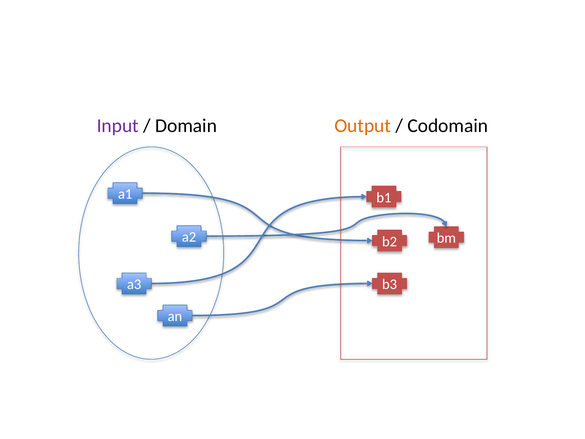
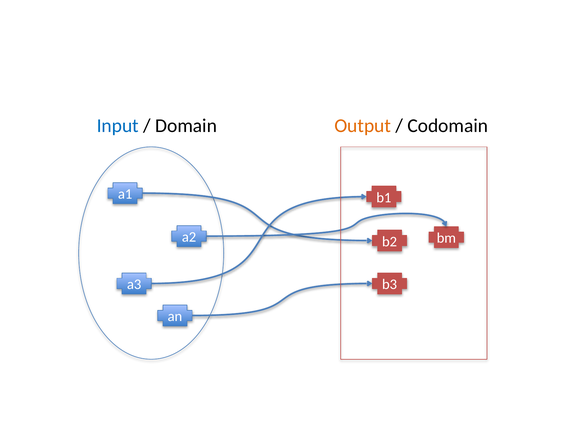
Input colour: purple -> blue (118, 126)
